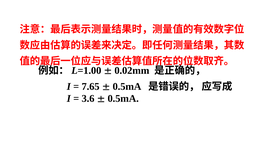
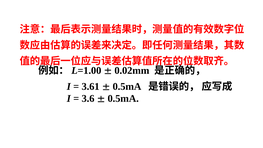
7.65: 7.65 -> 3.61 (91, 87)
